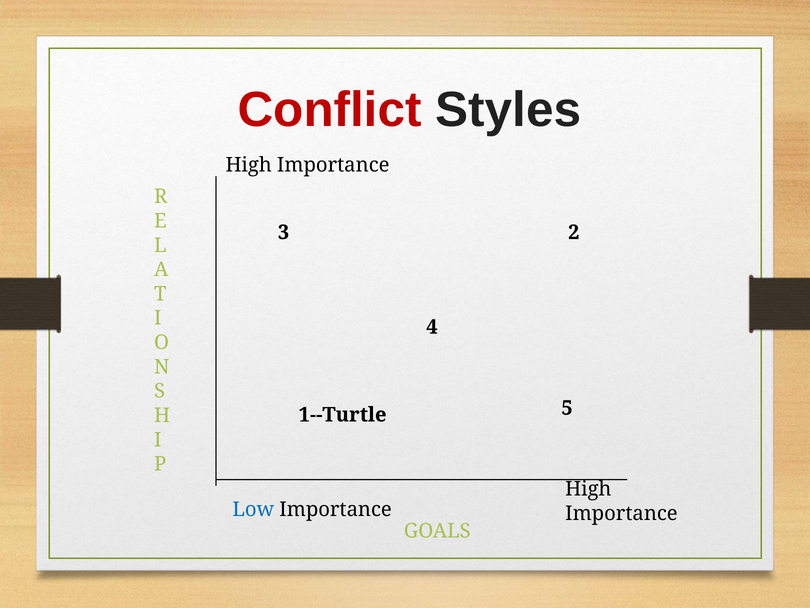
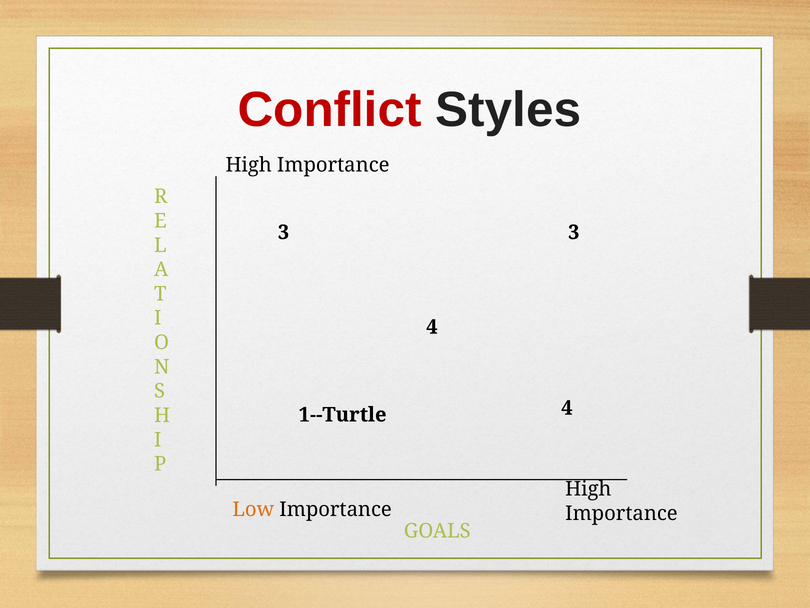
3 2: 2 -> 3 (574, 232)
1--Turtle 5: 5 -> 4 (567, 408)
Low colour: blue -> orange (253, 509)
